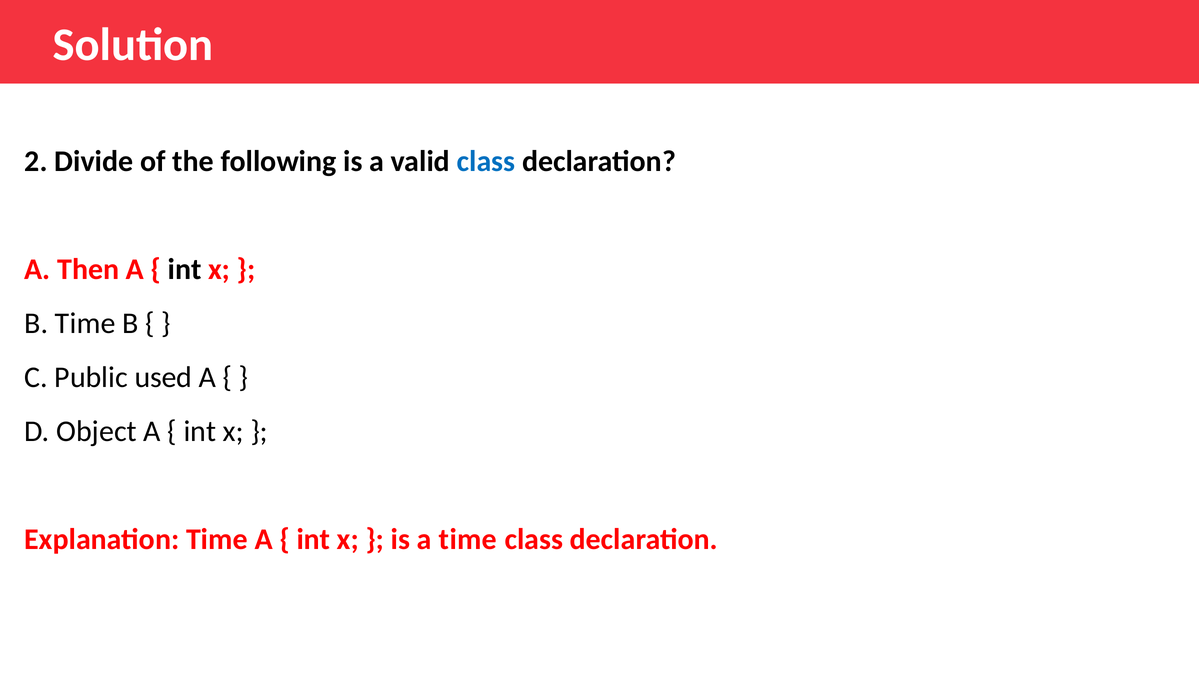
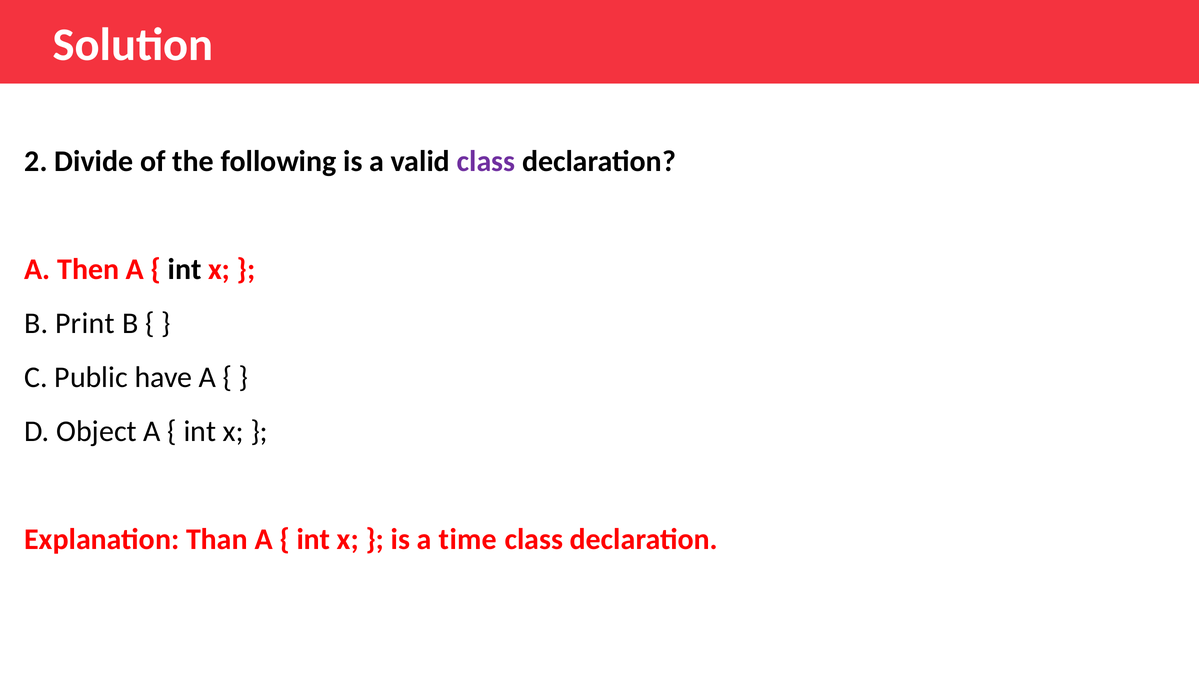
class colour: blue -> purple (486, 161)
B Time: Time -> Print (85, 323)
used: used -> have (164, 377)
Explanation Time: Time -> Than (217, 539)
